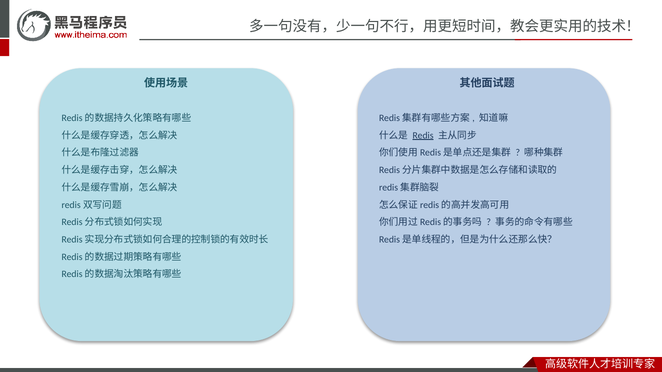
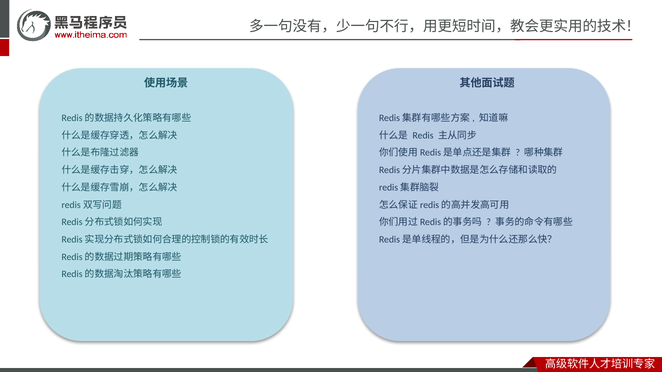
Redis underline: present -> none (423, 136)
